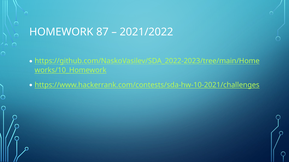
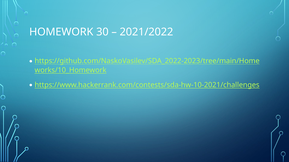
87: 87 -> 30 (102, 32)
